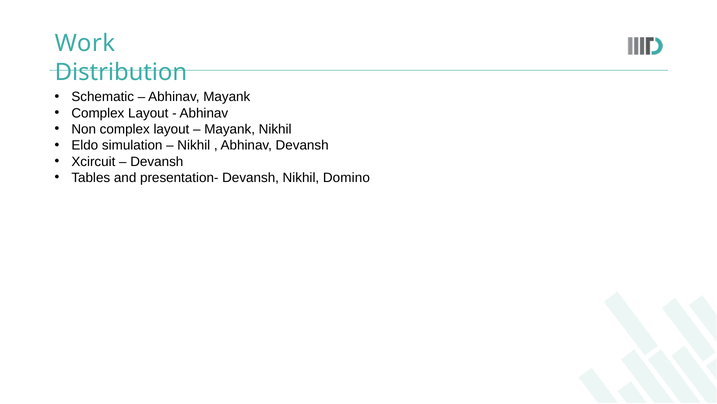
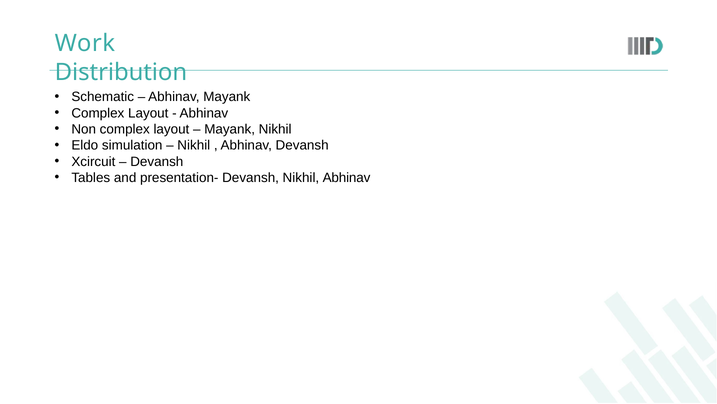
Nikhil Domino: Domino -> Abhinav (347, 177)
